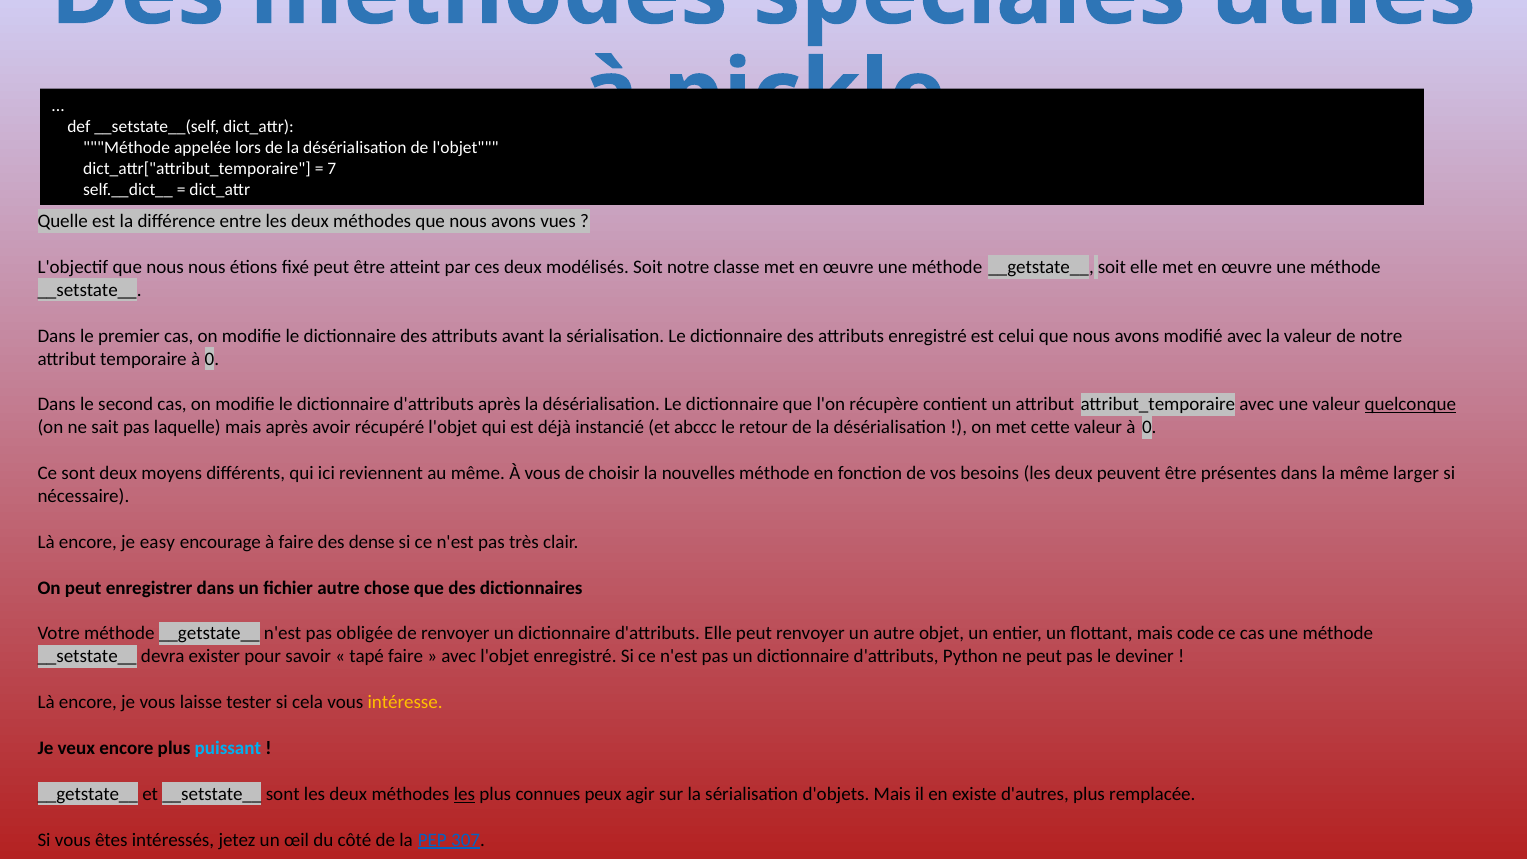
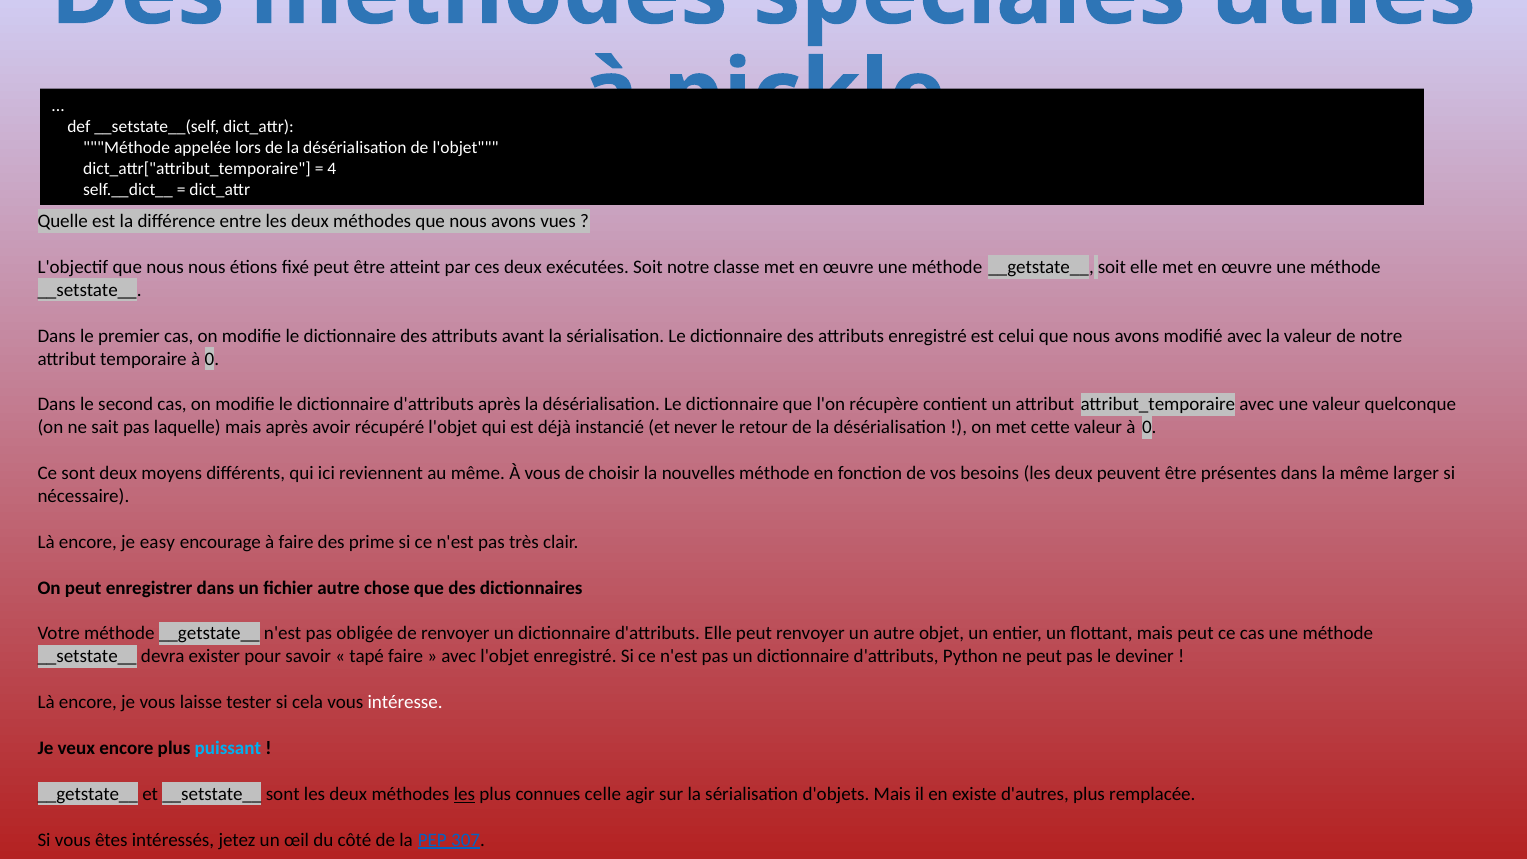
7: 7 -> 4 (332, 169)
modélisés: modélisés -> exécutées (587, 267)
quelconque underline: present -> none (1410, 405)
abccc: abccc -> never (696, 427)
dense: dense -> prime (372, 542)
mais code: code -> peut (1195, 634)
intéresse colour: yellow -> white (405, 702)
peux: peux -> celle (603, 794)
